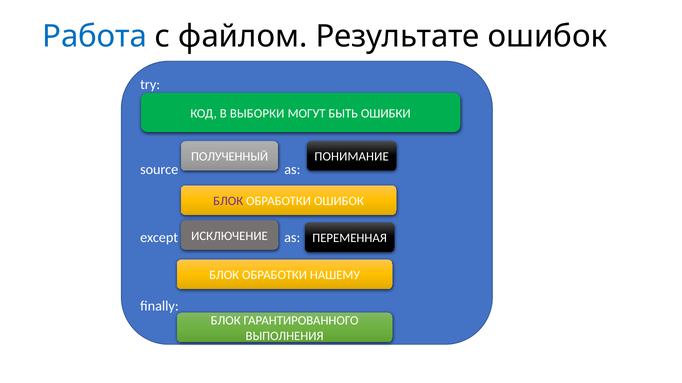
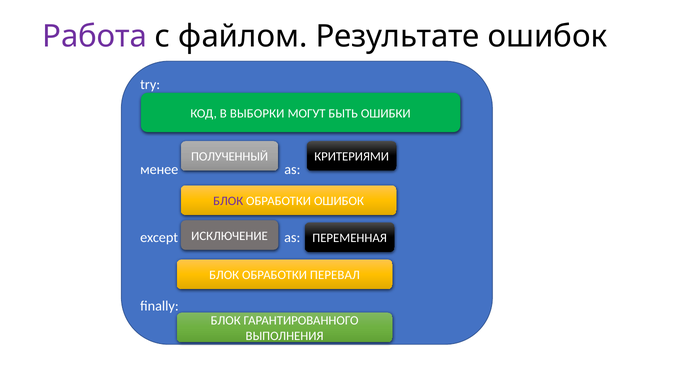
Работа colour: blue -> purple (95, 37)
ПОНИМАНИЕ: ПОНИМАНИЕ -> КРИТЕРИЯМИ (352, 157)
source: source -> менее (159, 170)
НАШЕМУ: НАШЕМУ -> ПЕРЕВАЛ (335, 276)
